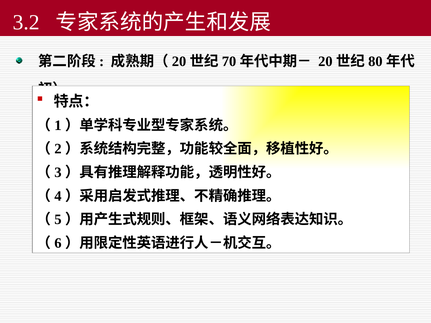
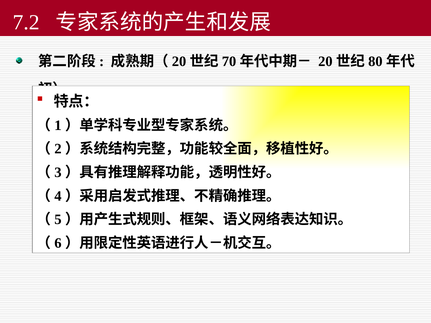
3.2: 3.2 -> 7.2 (26, 22)
